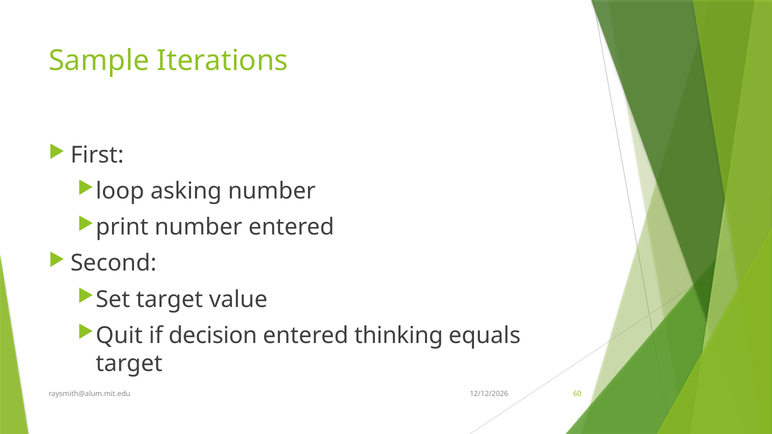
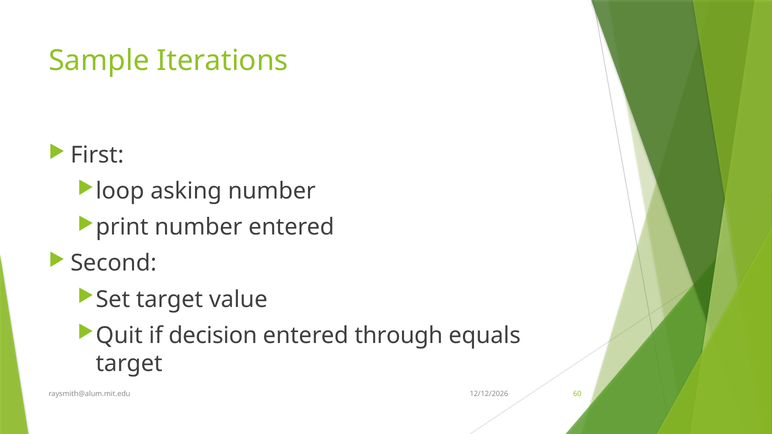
thinking: thinking -> through (399, 336)
